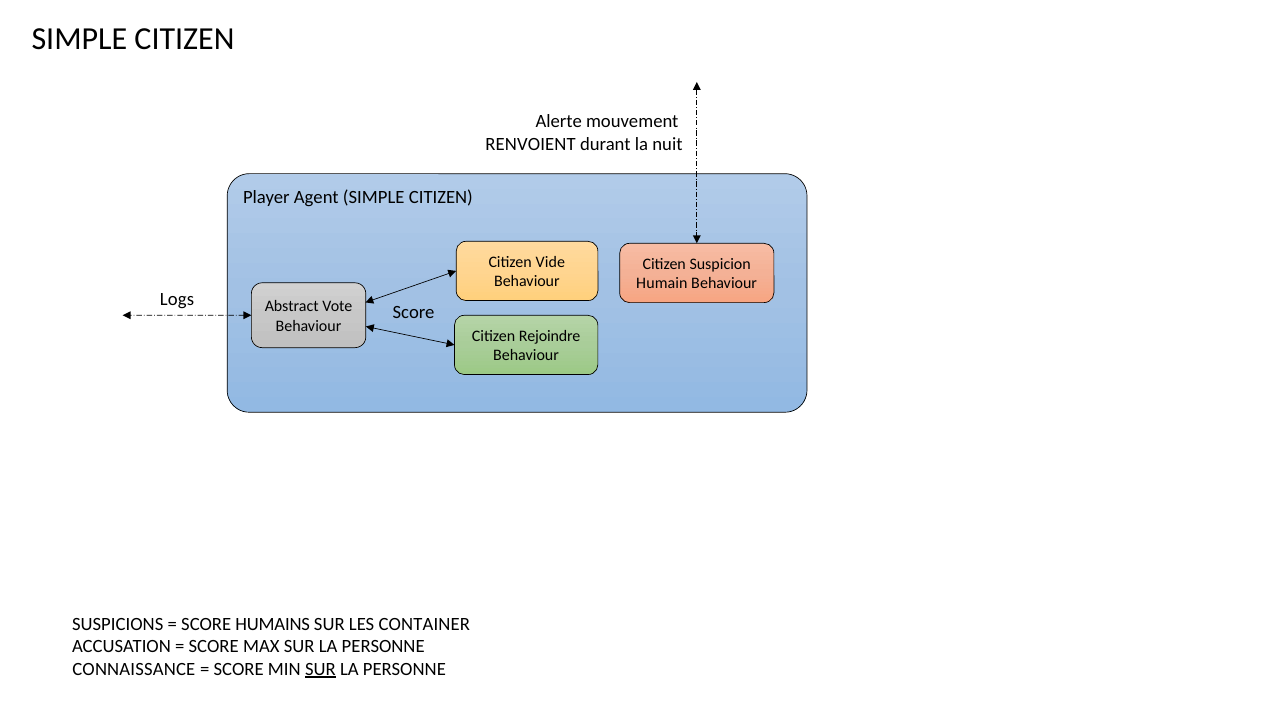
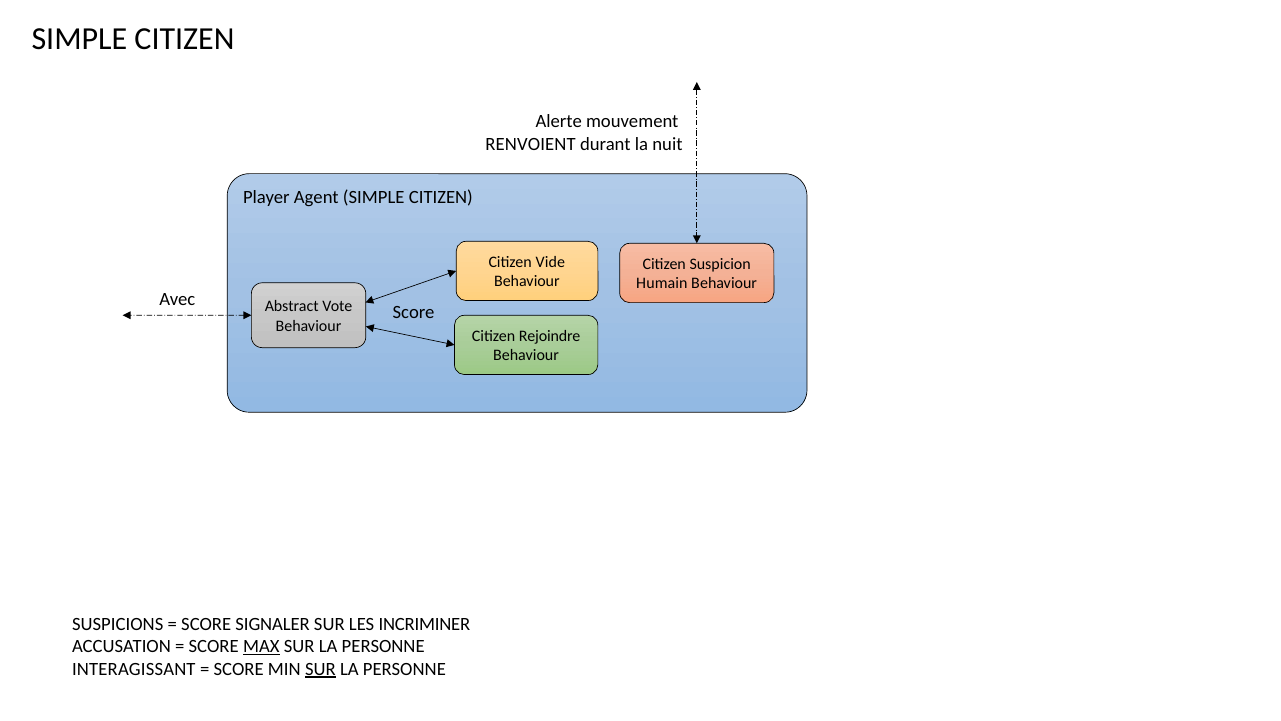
Logs: Logs -> Avec (177, 299)
HUMAINS: HUMAINS -> SIGNALER (273, 624)
CONTAINER: CONTAINER -> INCRIMINER (424, 624)
MAX underline: none -> present (261, 646)
CONNAISSANCE: CONNAISSANCE -> INTERAGISSANT (134, 669)
